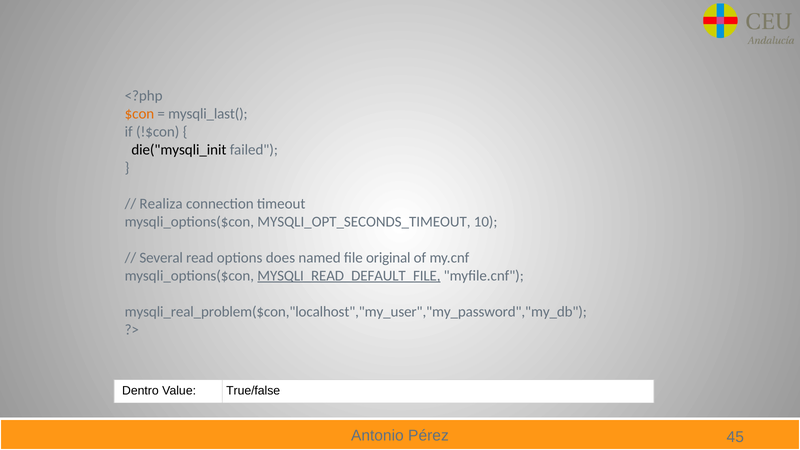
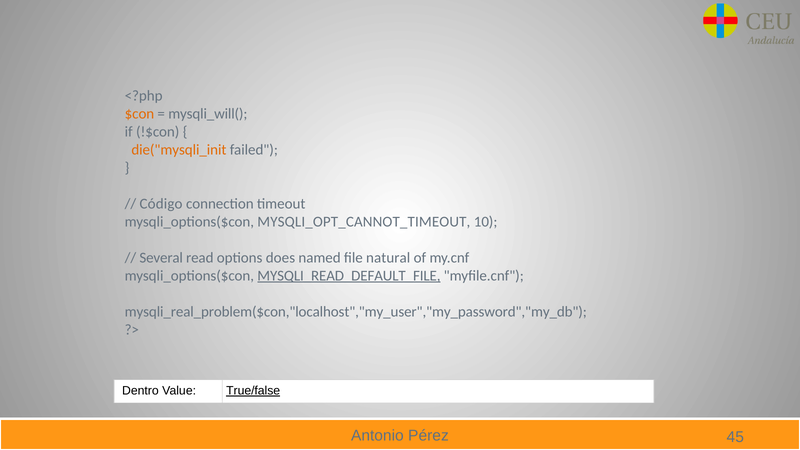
mysqli_last(: mysqli_last( -> mysqli_will( (208, 114)
die("mysqli_init colour: black -> orange (179, 150)
Realiza: Realiza -> Código (161, 204)
MYSQLI_OPT_SECONDS_TIMEOUT: MYSQLI_OPT_SECONDS_TIMEOUT -> MYSQLI_OPT_CANNOT_TIMEOUT (364, 222)
original: original -> natural (388, 258)
True/false underline: none -> present (253, 391)
